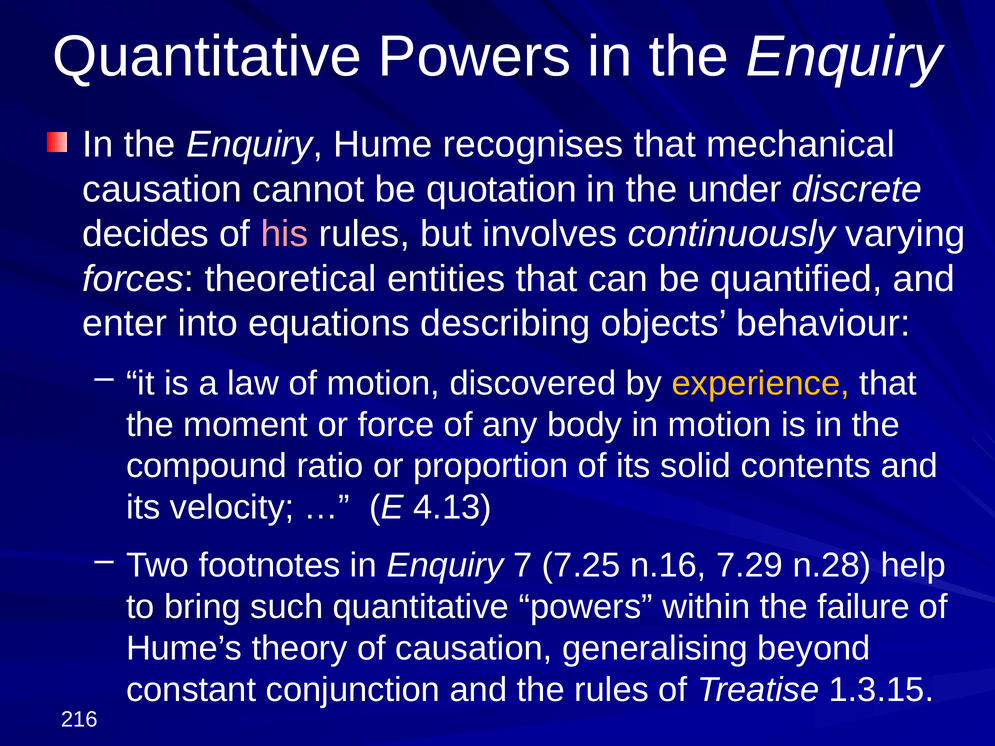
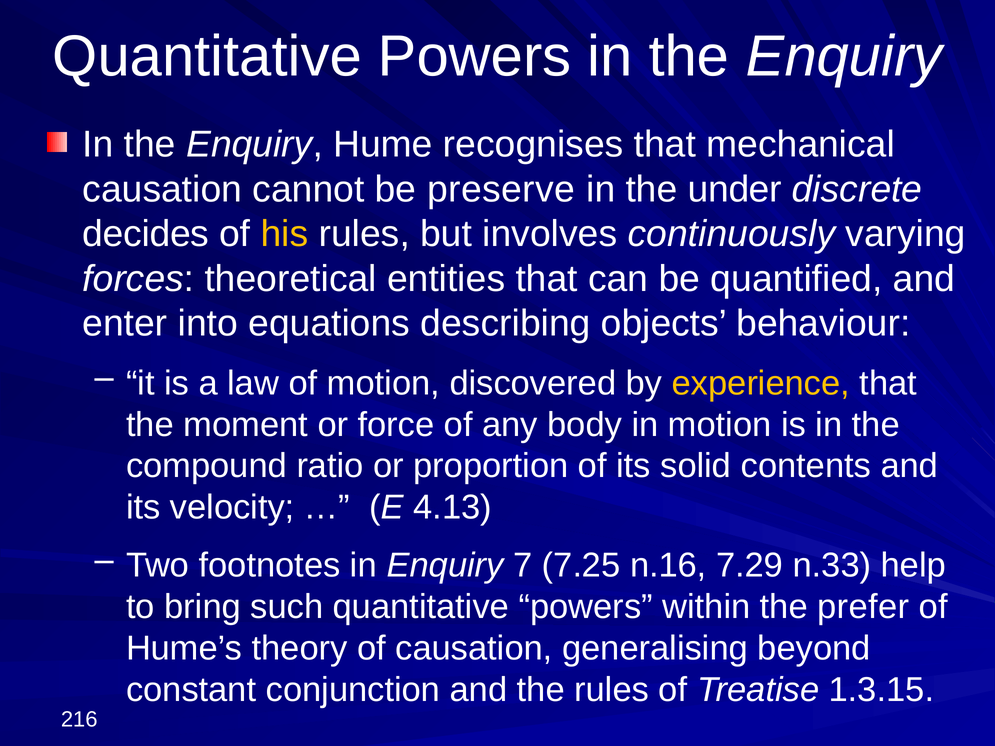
quotation: quotation -> preserve (501, 189)
his colour: pink -> yellow (284, 234)
n.28: n.28 -> n.33 (832, 566)
failure: failure -> prefer (863, 607)
